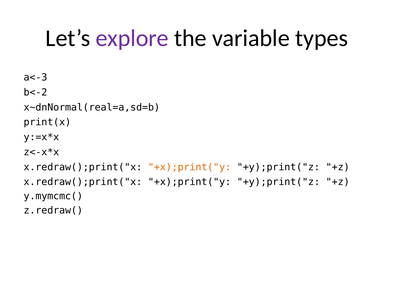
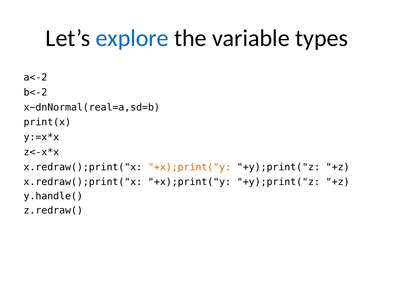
explore colour: purple -> blue (132, 38)
a<-3: a<-3 -> a<-2 (35, 78)
y.mymcmc(: y.mymcmc( -> y.handle( (53, 196)
